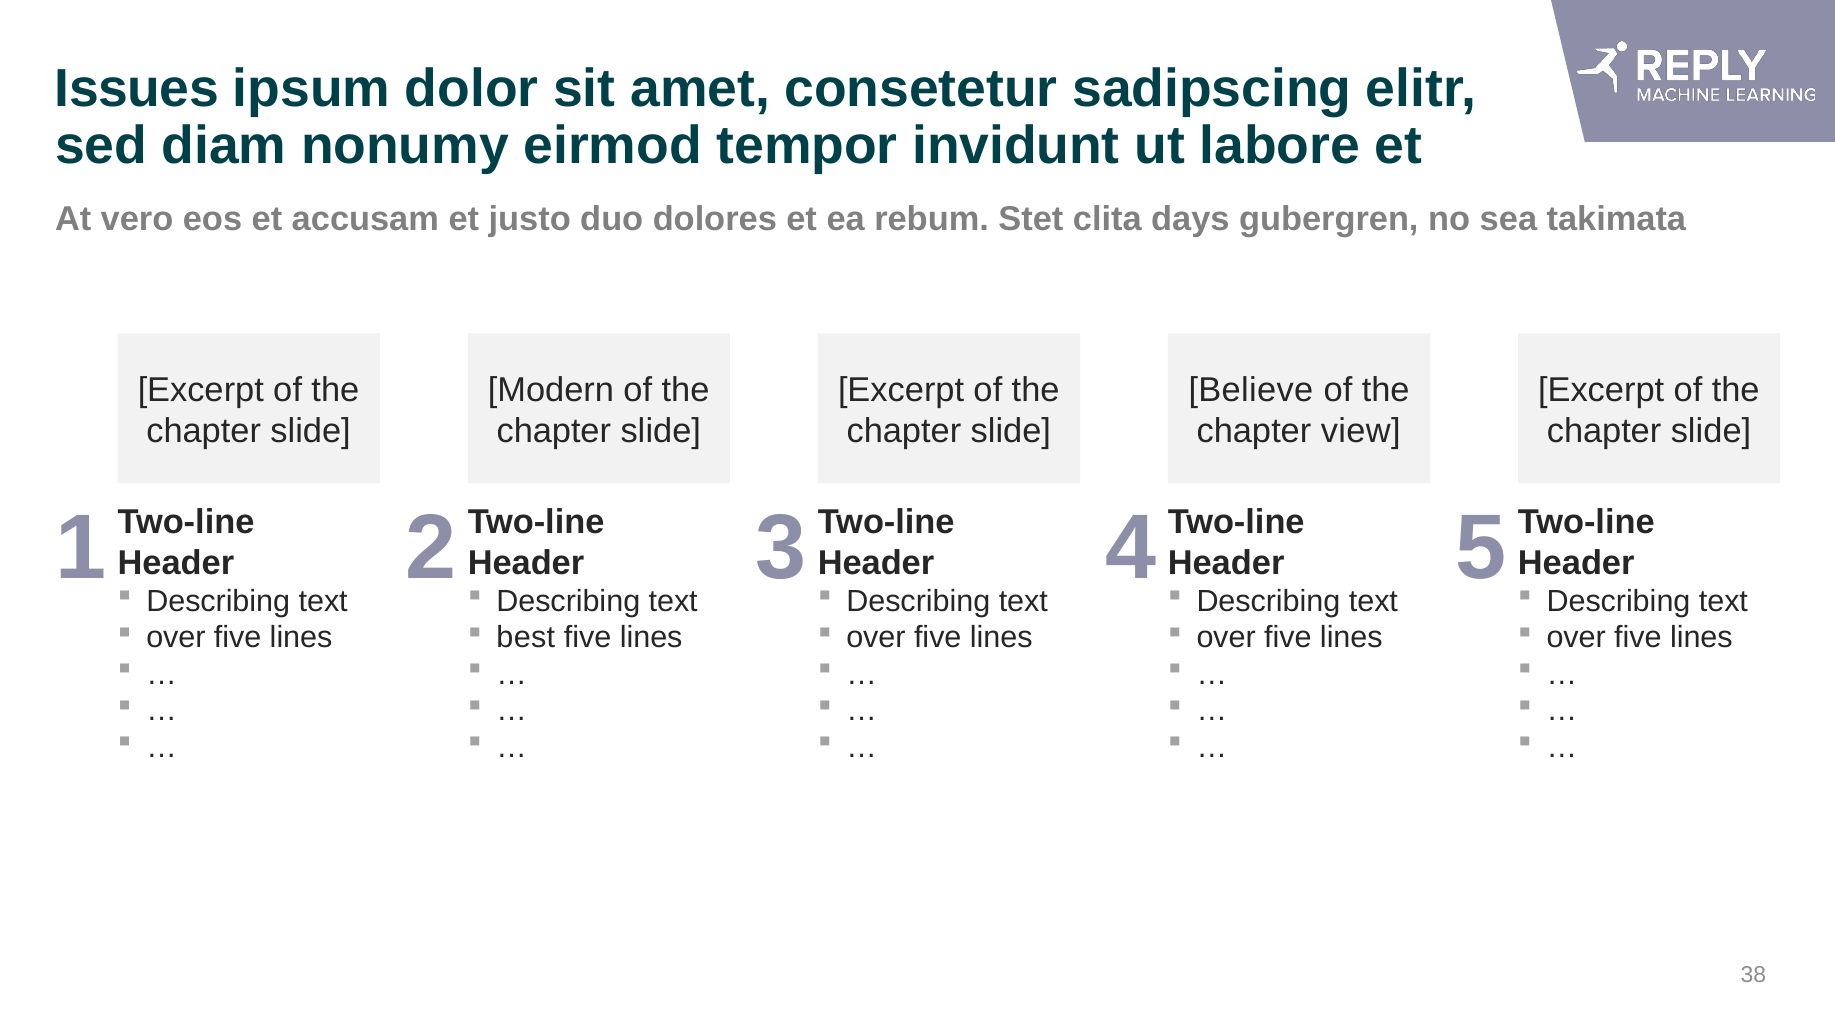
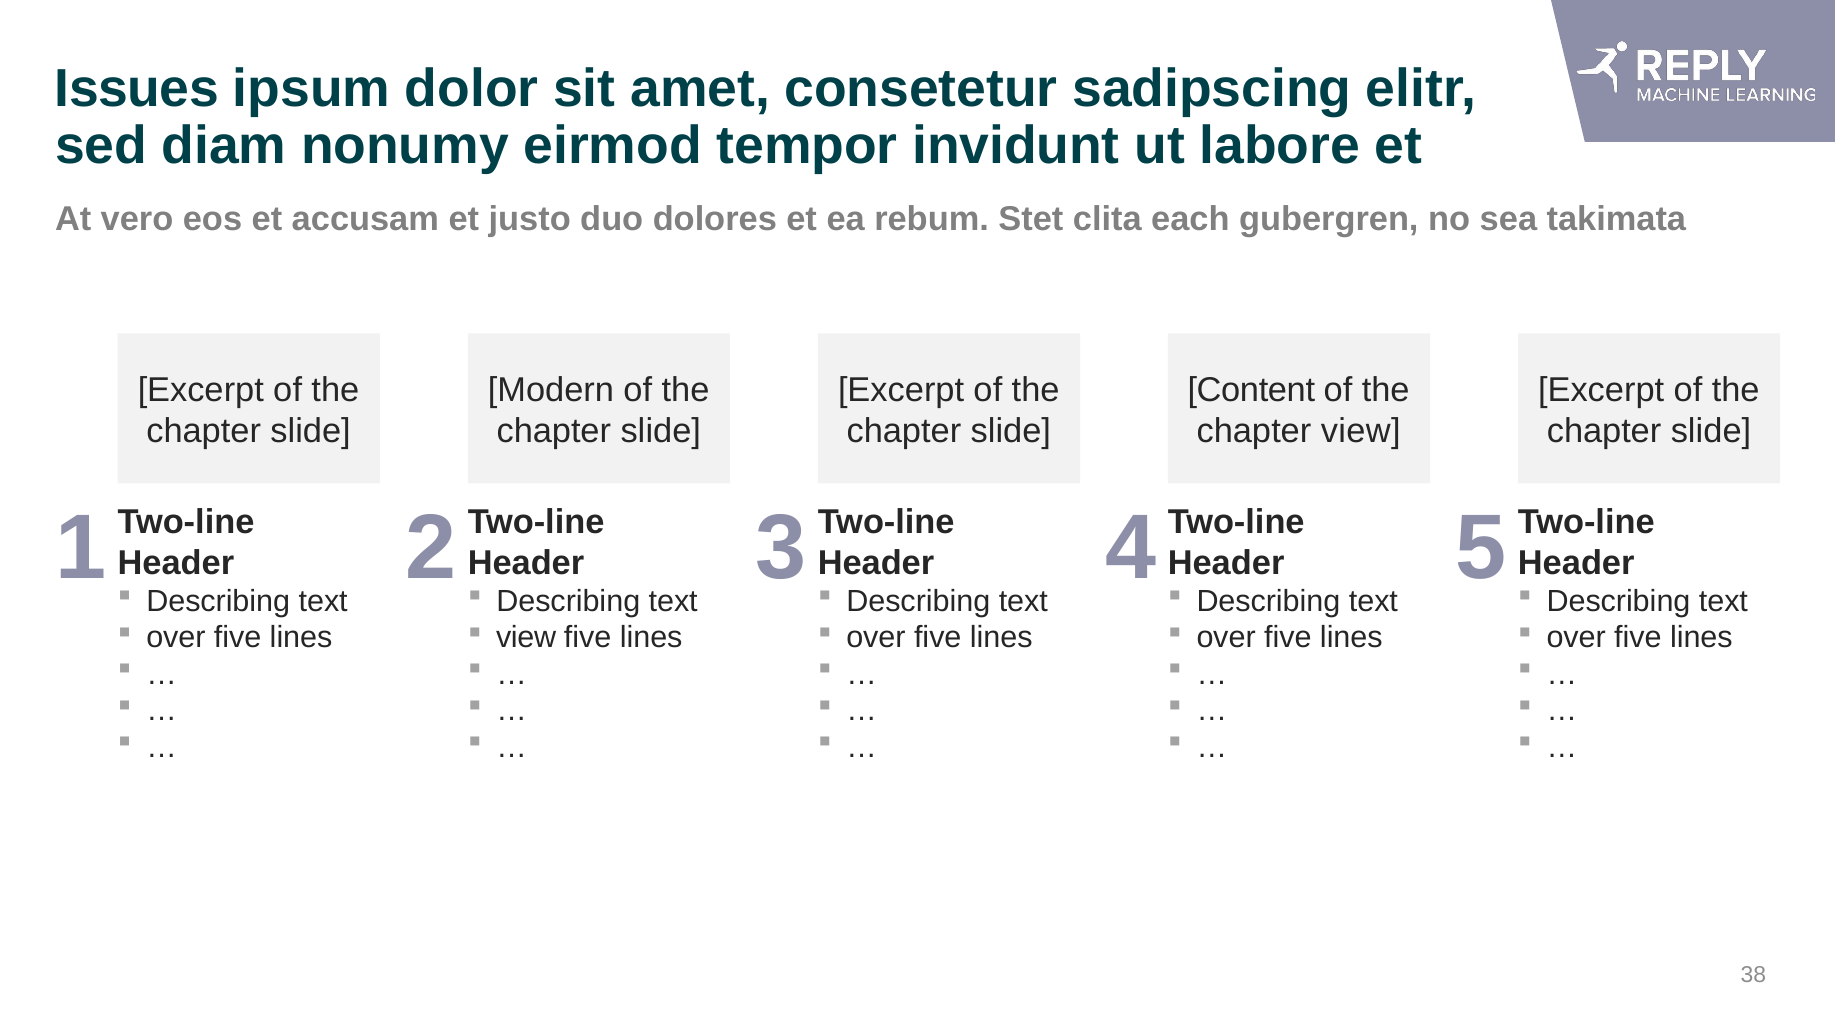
days: days -> each (1190, 219)
Believe: Believe -> Content (1251, 390)
best: best -> view (526, 638)
